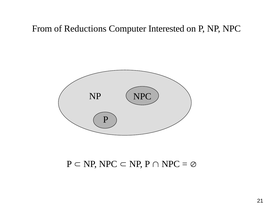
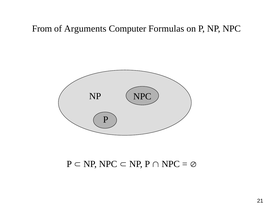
Reductions: Reductions -> Arguments (85, 29)
Interested: Interested -> Formulas (166, 29)
